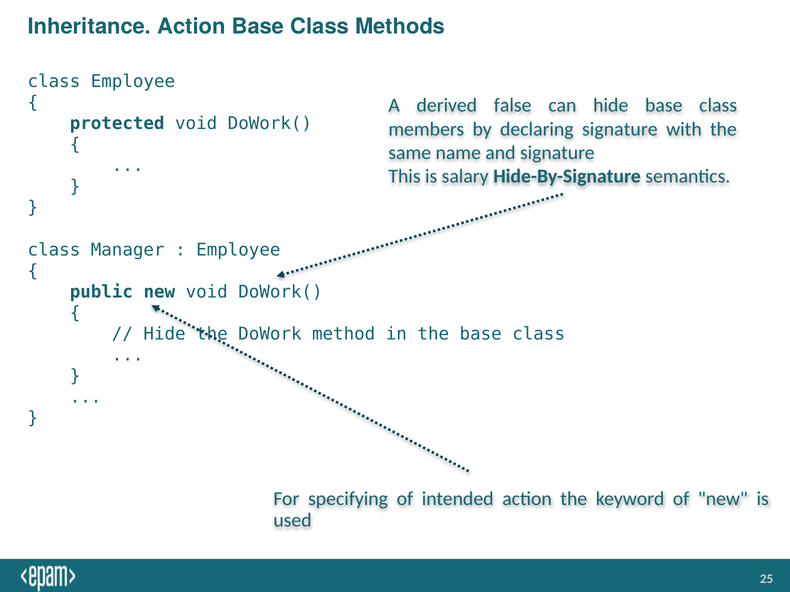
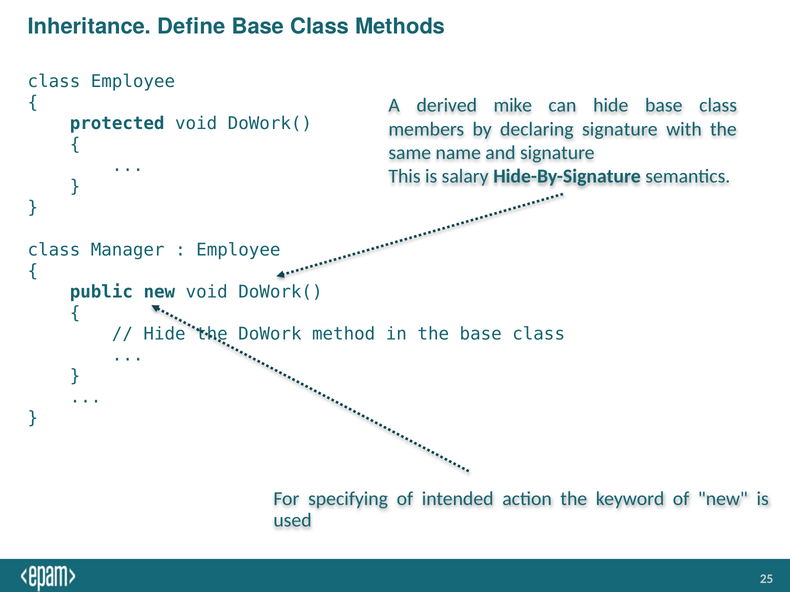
Inheritance Action: Action -> Define (191, 27)
false: false -> mike (513, 106)
